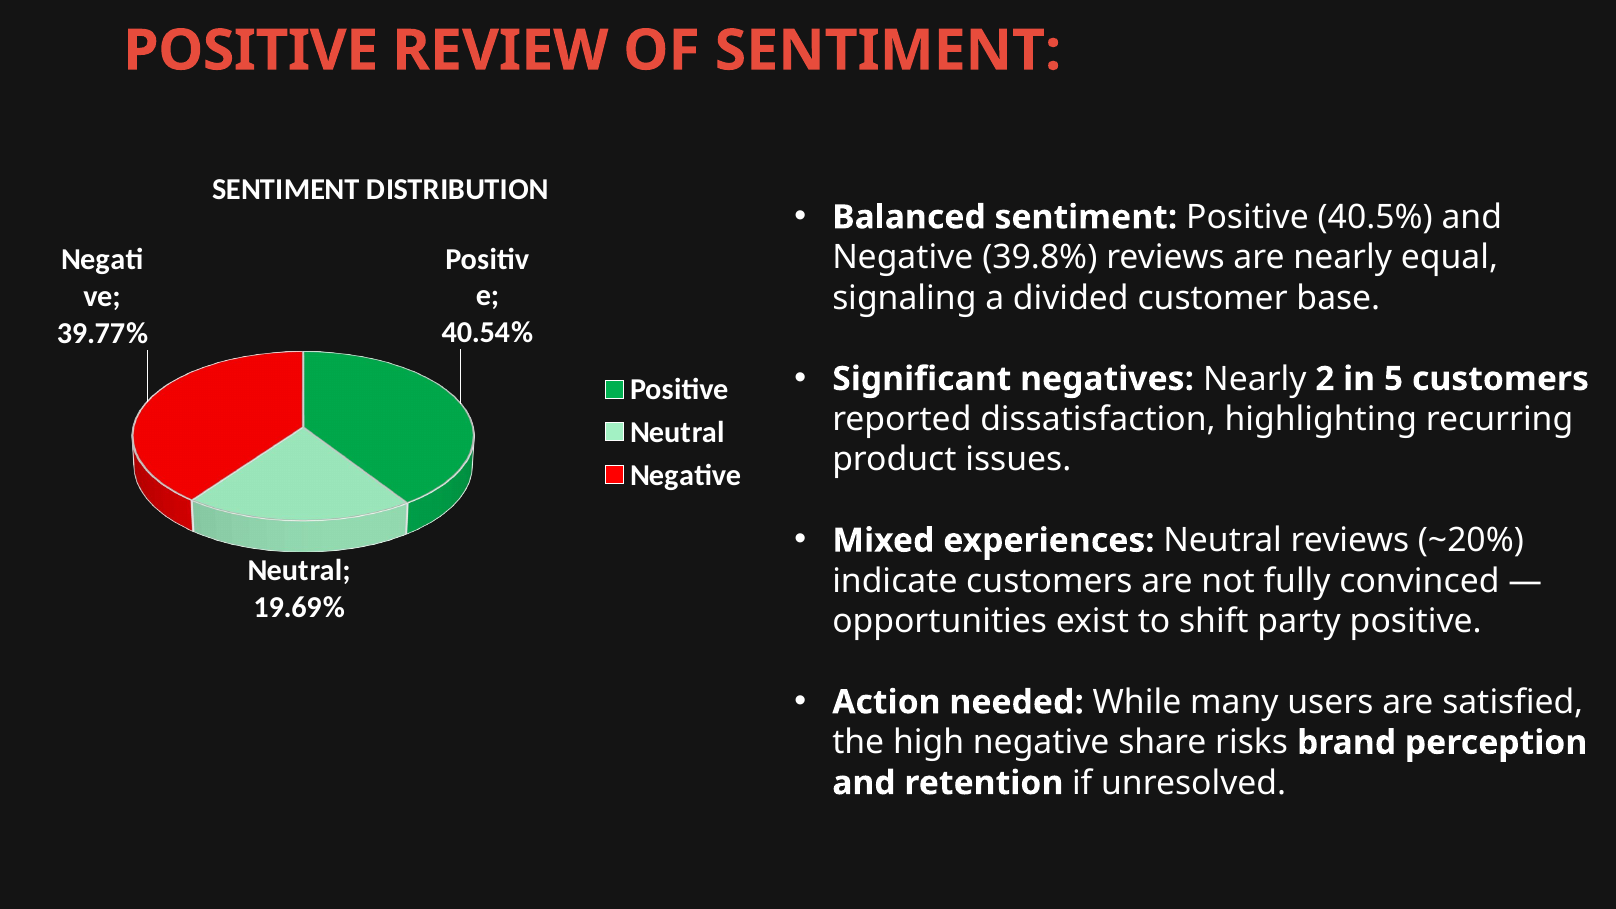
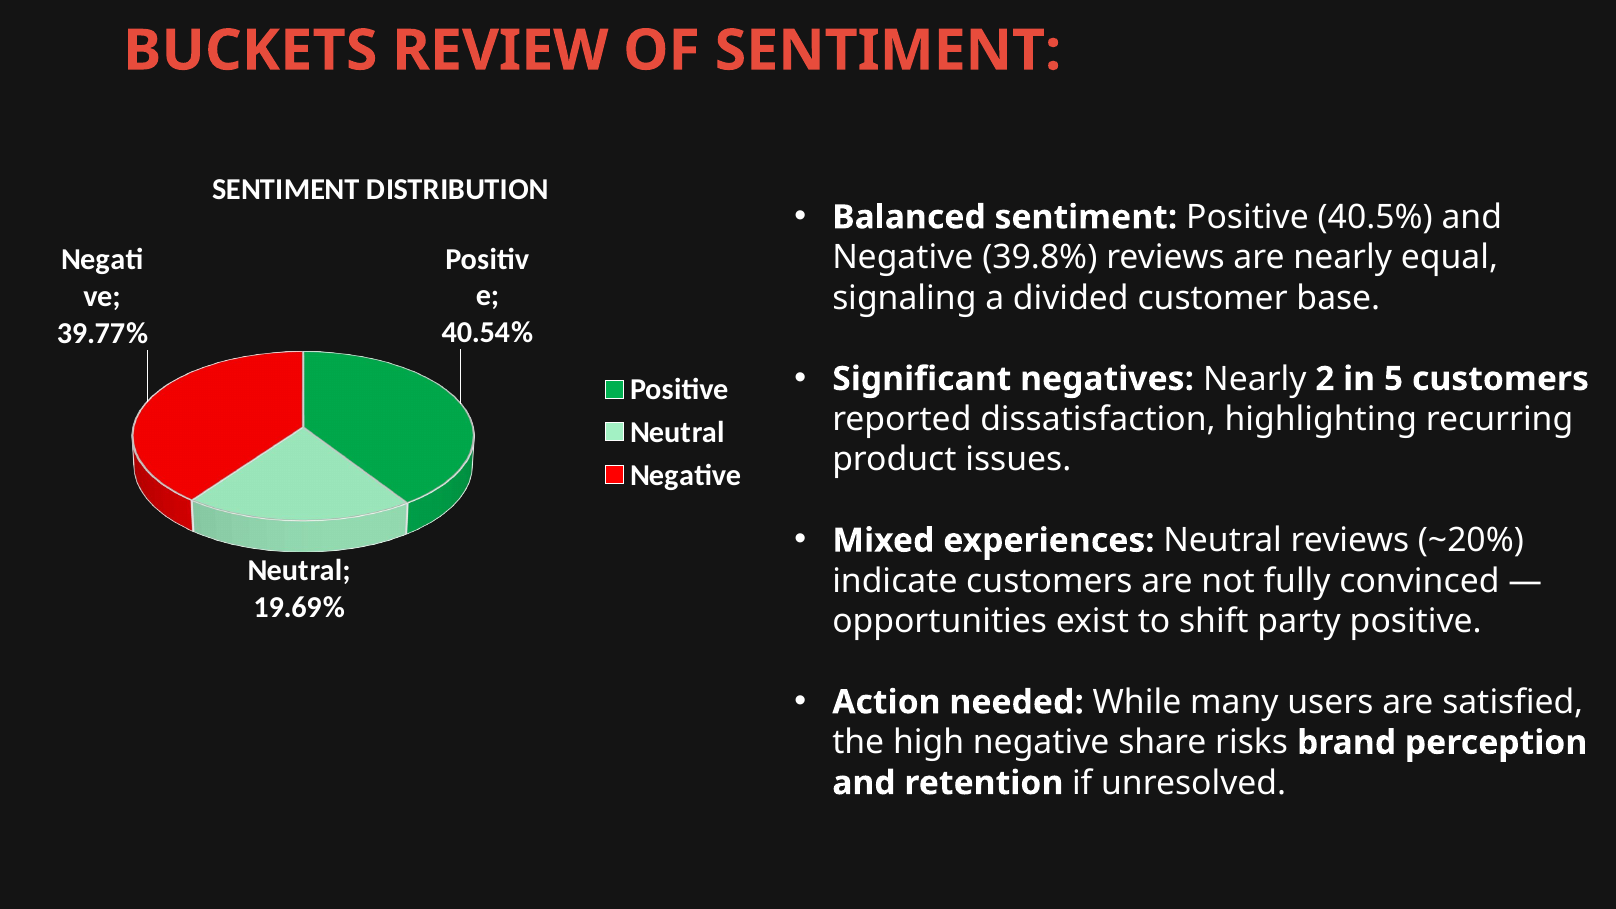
POSITIVE: POSITIVE -> BUCKETS (250, 51)
